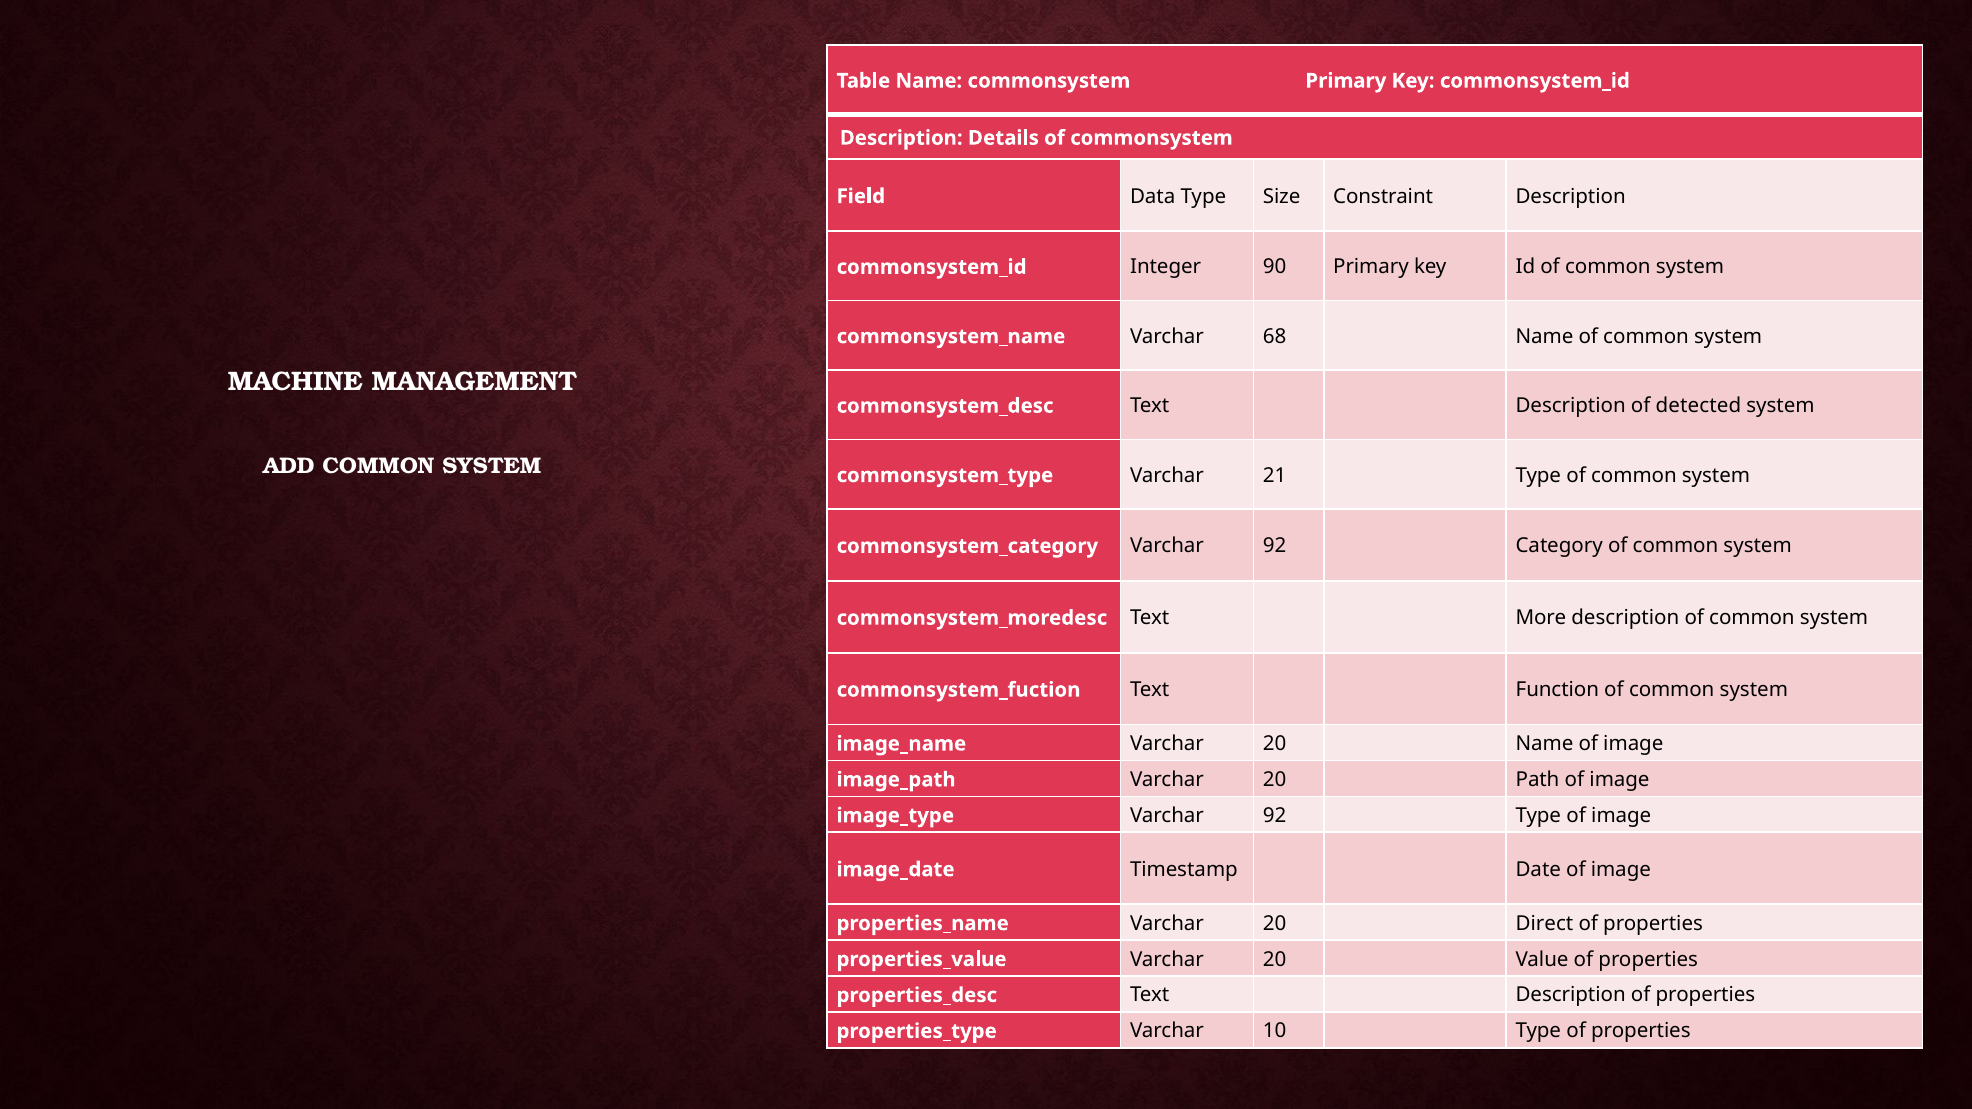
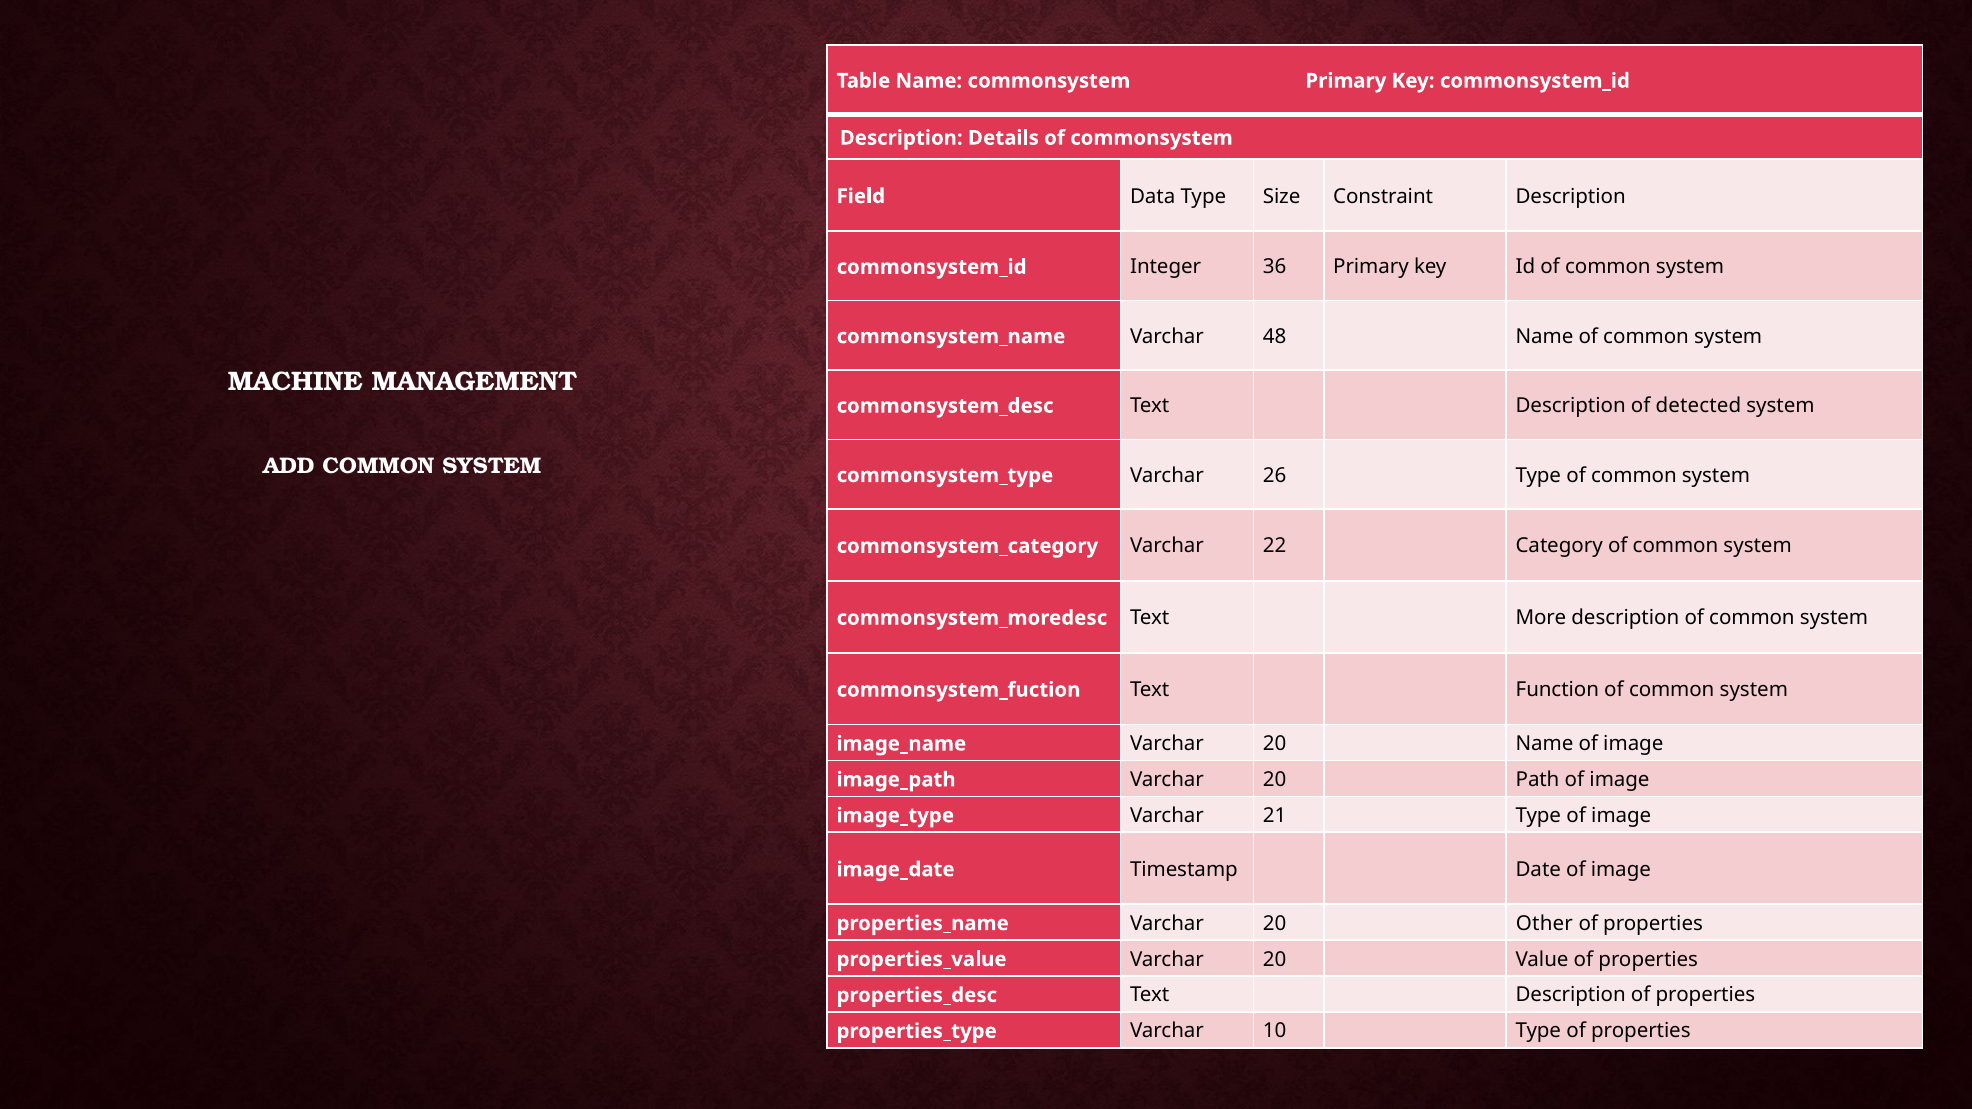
90: 90 -> 36 (1275, 267)
68: 68 -> 48 (1275, 337)
21: 21 -> 26 (1275, 475)
92: 92 -> 22 (1275, 546)
92: 92 -> 21 (1275, 816)
Direct: Direct -> Other (1544, 924)
